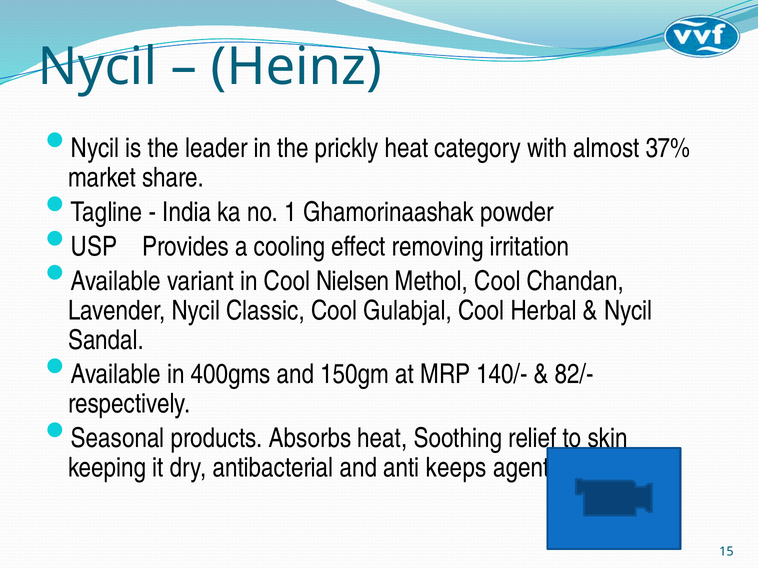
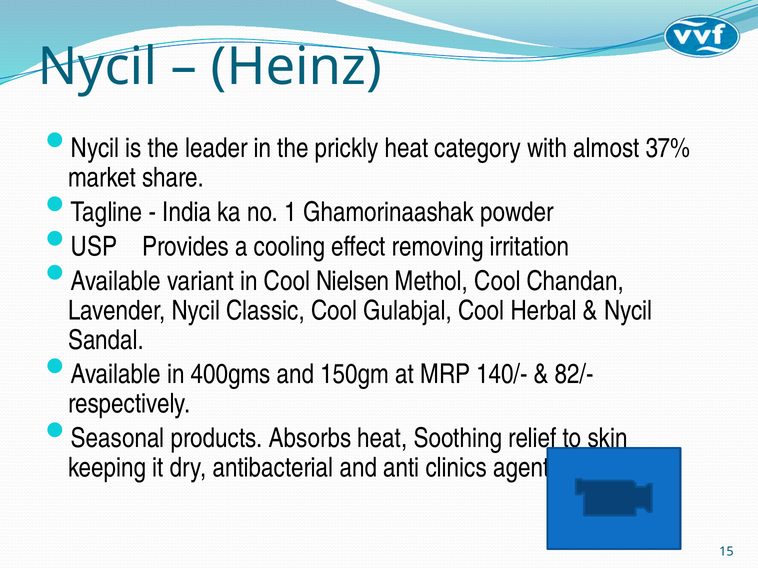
keeps: keeps -> clinics (456, 468)
